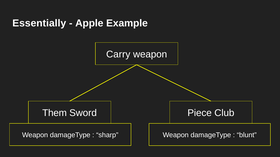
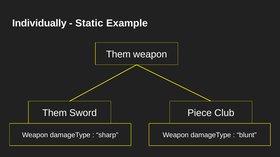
Essentially: Essentially -> Individually (39, 23)
Apple: Apple -> Static (89, 23)
Carry: Carry -> Them (118, 54)
